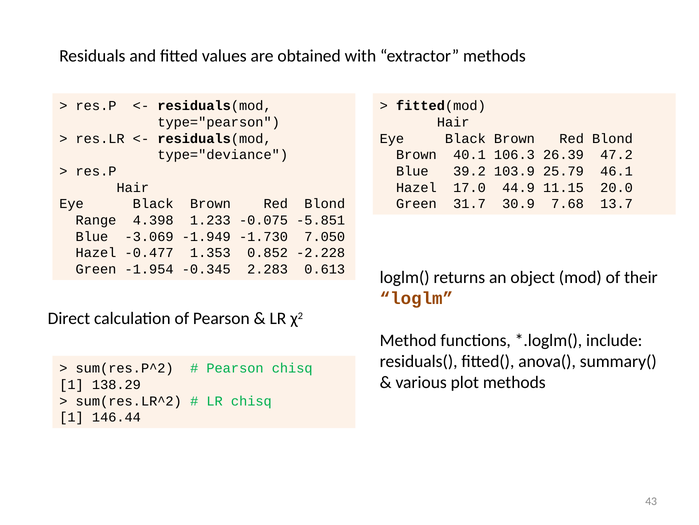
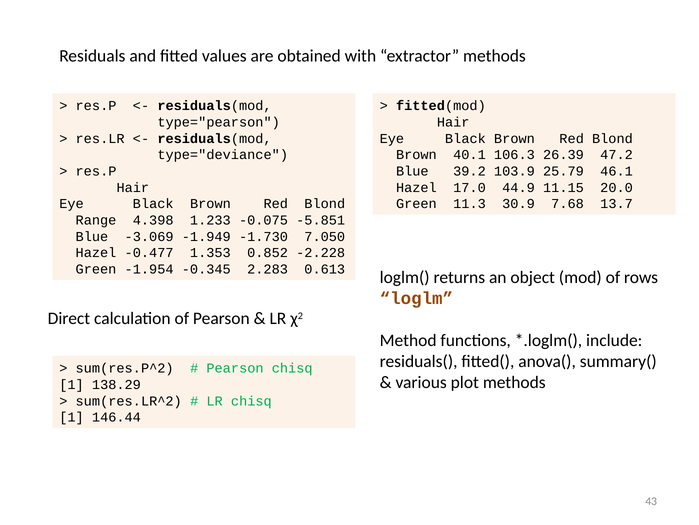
31.7: 31.7 -> 11.3 (470, 204)
their: their -> rows (641, 277)
